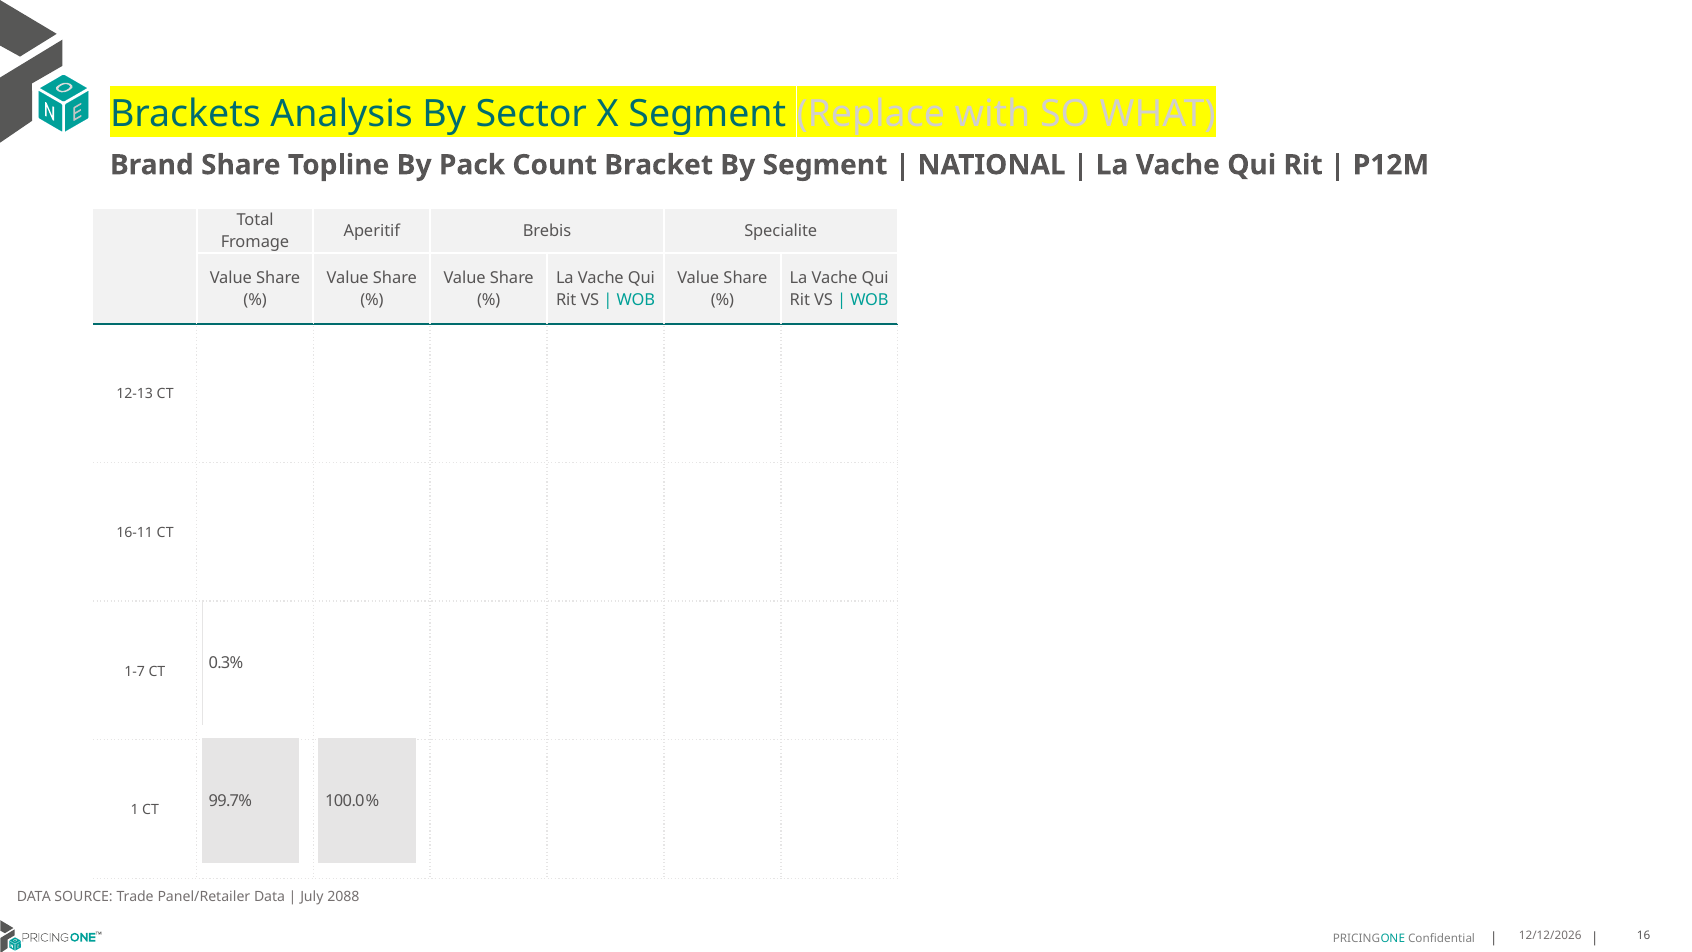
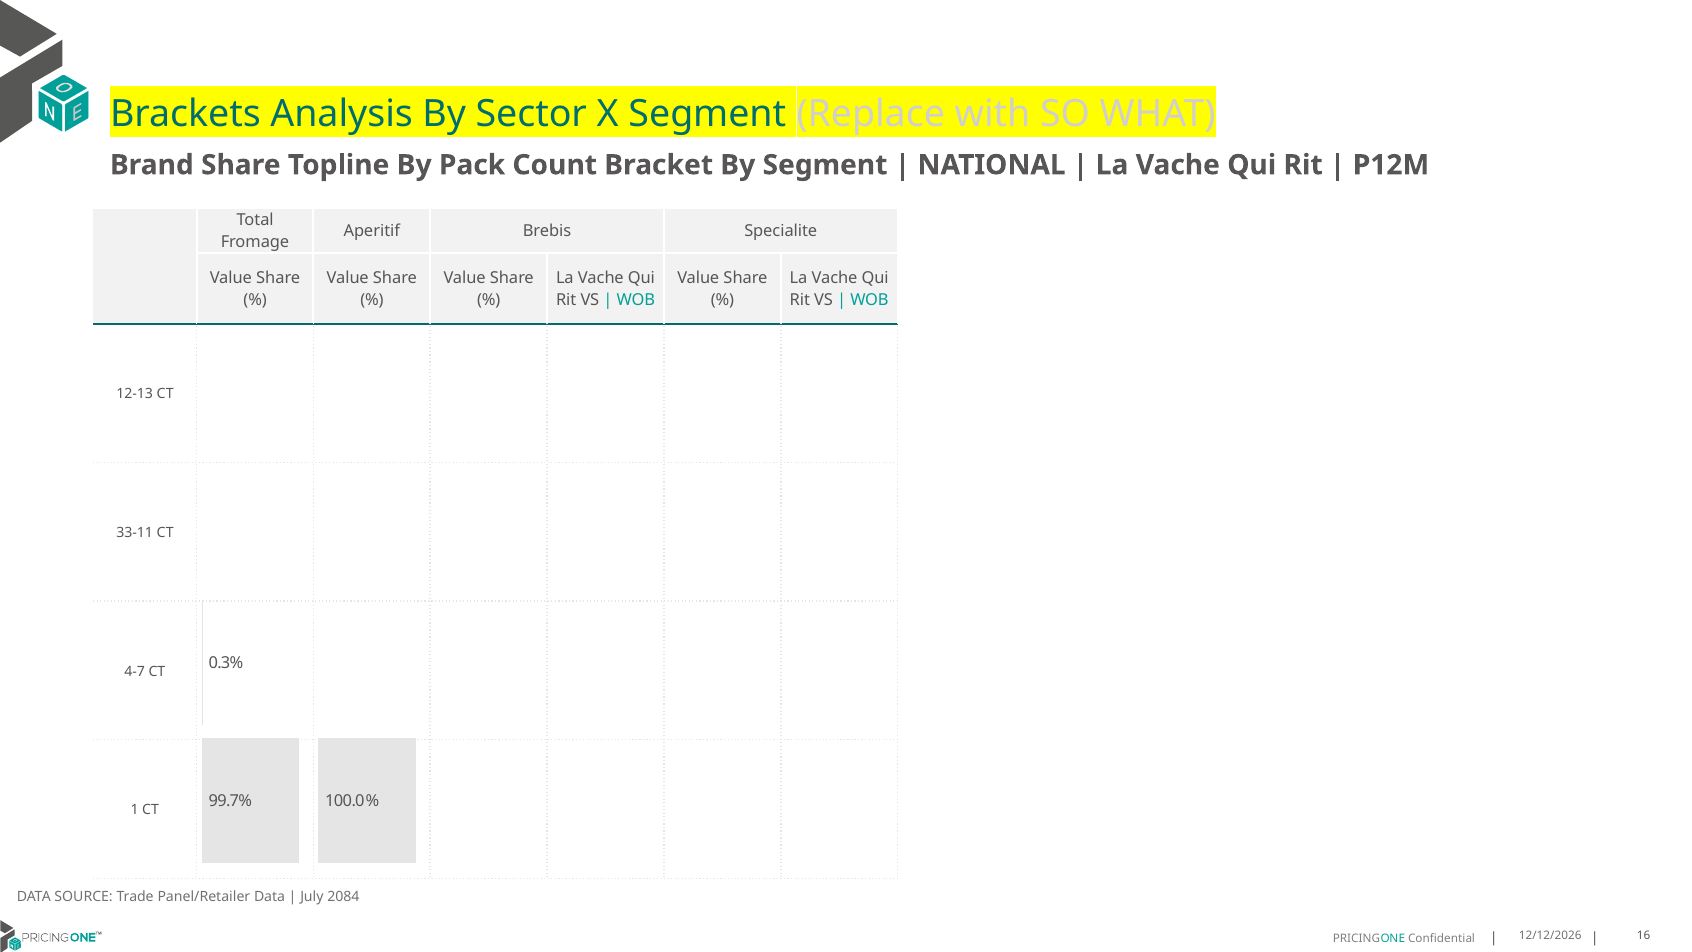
16-11: 16-11 -> 33-11 (135, 533)
1-7: 1-7 -> 4-7 (135, 671)
2088: 2088 -> 2084 (343, 896)
